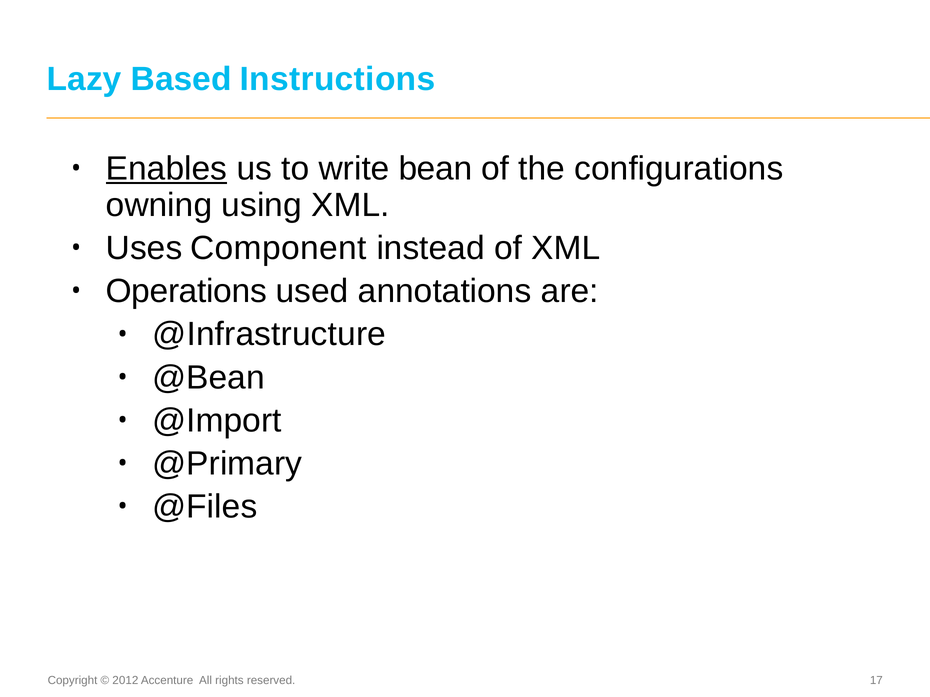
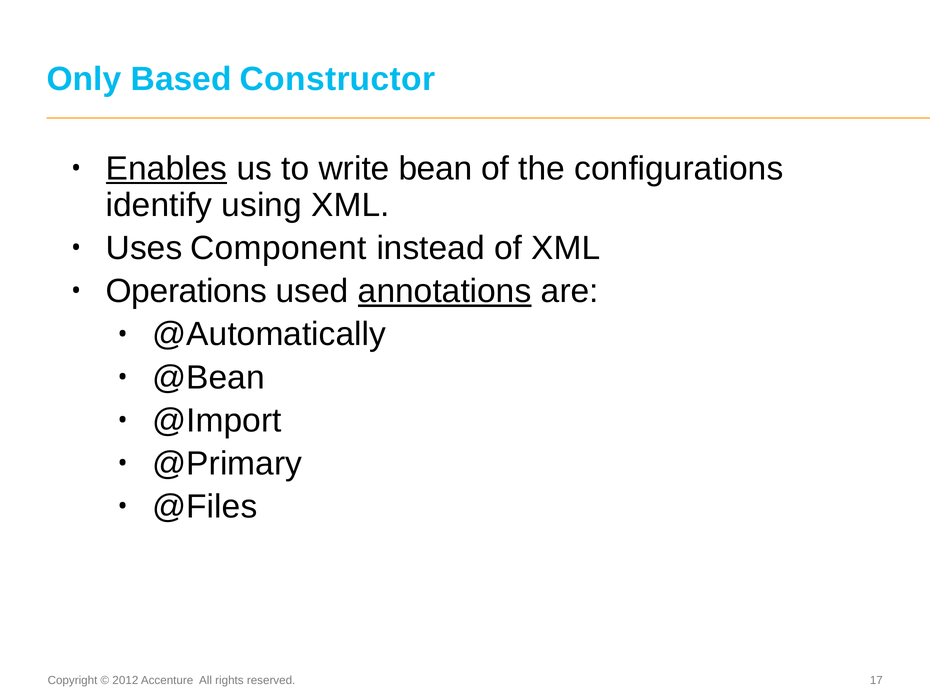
Lazy: Lazy -> Only (84, 79)
Instructions: Instructions -> Constructor (338, 79)
owning: owning -> identify (159, 205)
annotations underline: none -> present (445, 292)
@Infrastructure: @Infrastructure -> @Automatically (269, 335)
